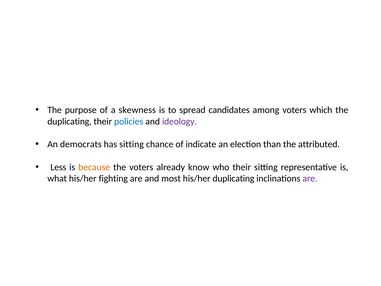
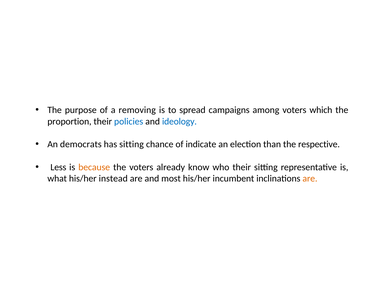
skewness: skewness -> removing (137, 110)
candidates: candidates -> campaigns (229, 110)
duplicating: duplicating -> proportion (69, 121)
ideology colour: purple -> blue (179, 121)
attributed: attributed -> respective (319, 144)
fighting: fighting -> instead (113, 178)
his/her duplicating: duplicating -> incumbent (233, 178)
are colour: purple -> orange (310, 178)
